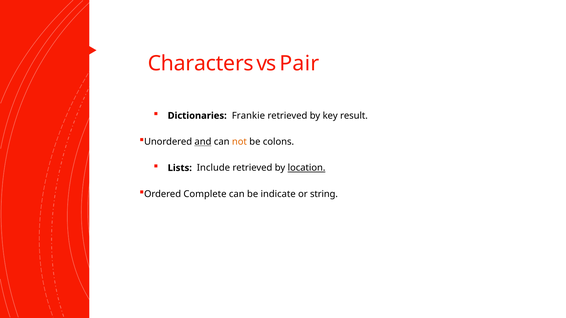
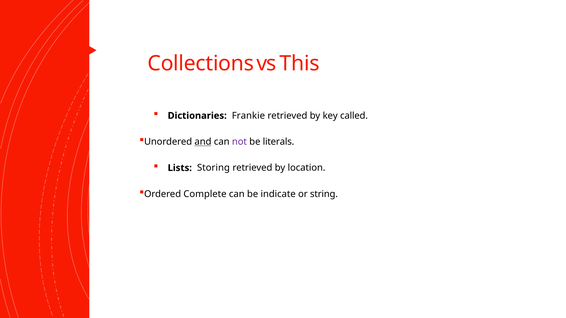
Characters: Characters -> Collections (201, 64)
Pair: Pair -> This (300, 64)
result: result -> called (354, 116)
not colour: orange -> purple (239, 142)
colons: colons -> literals (278, 142)
Include: Include -> Storing (213, 168)
location underline: present -> none (307, 168)
